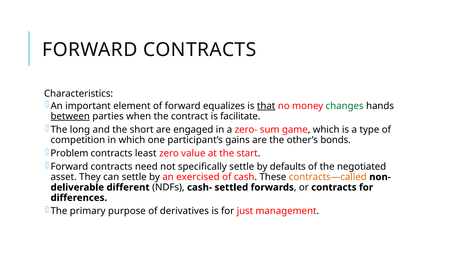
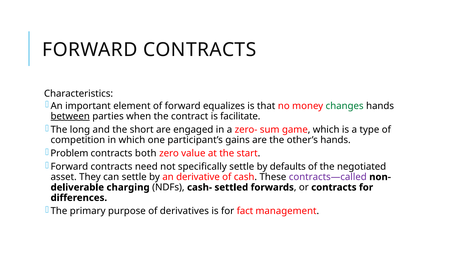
that underline: present -> none (266, 106)
other’s bonds: bonds -> hands (335, 140)
least: least -> both (146, 153)
exercised: exercised -> derivative (198, 177)
contracts—called colour: orange -> purple (328, 177)
different: different -> charging (128, 187)
just: just -> fact (245, 211)
